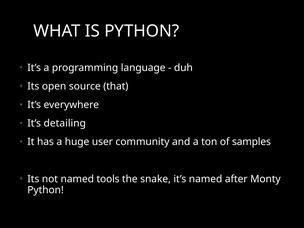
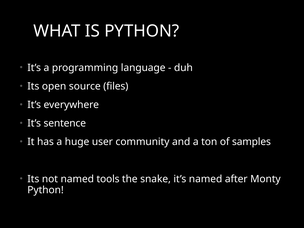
that: that -> files (116, 86)
detailing: detailing -> sentence (65, 123)
